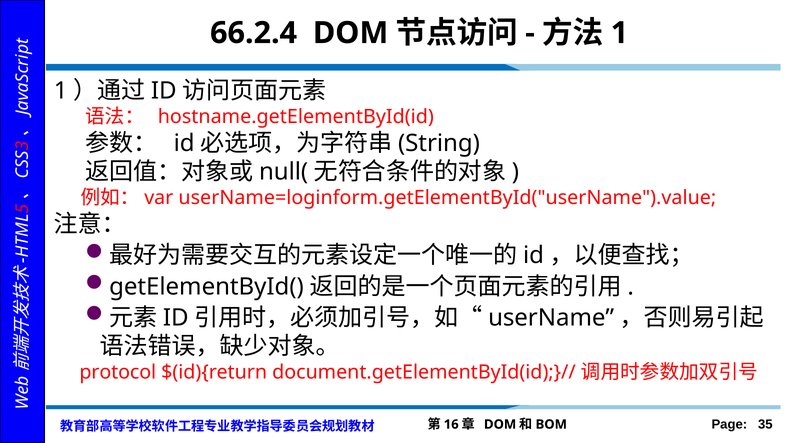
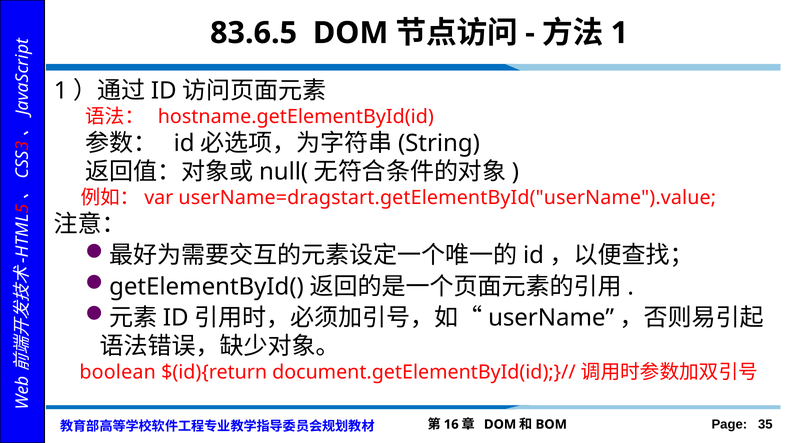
66.2.4: 66.2.4 -> 83.6.5 (254, 33)
userName=loginform.getElementById("userName").value: userName=loginform.getElementById("userName").value -> userName=dragstart.getElementById("userName").value (447, 198)
protocol: protocol -> boolean (118, 372)
